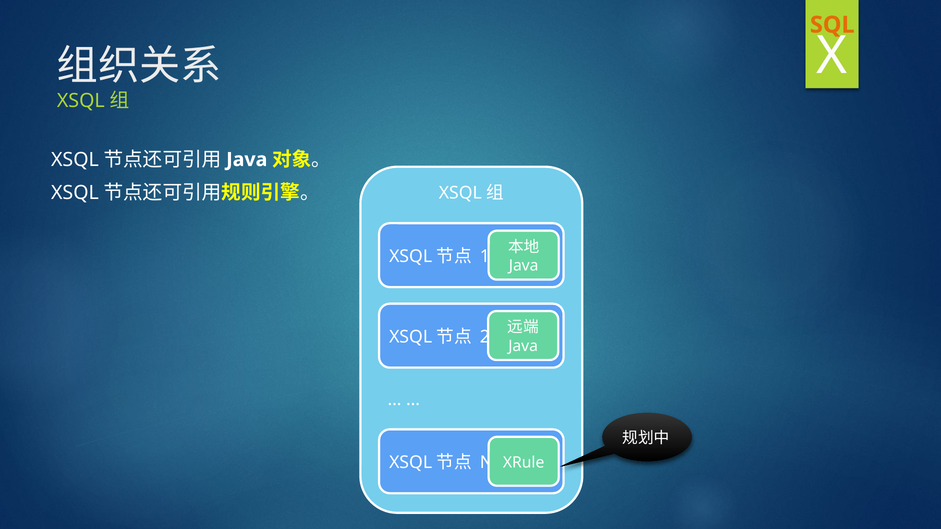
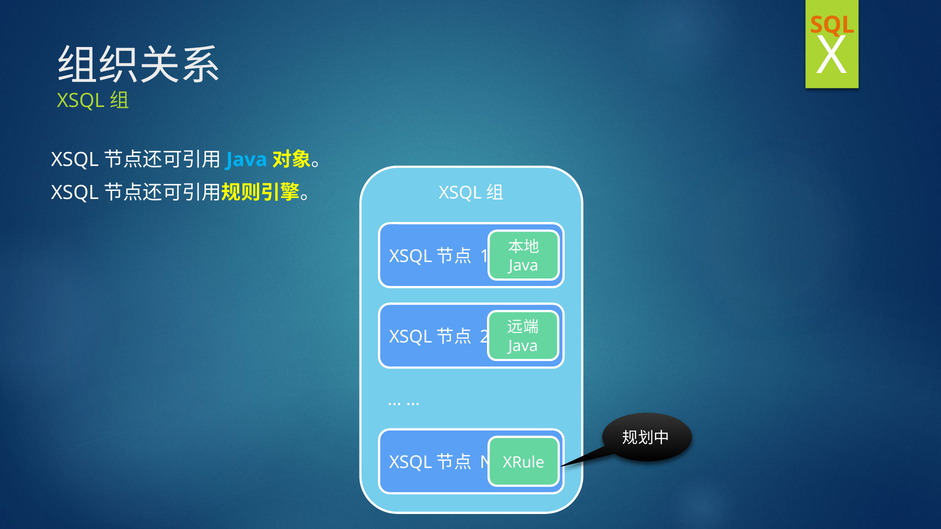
Java colour: white -> light blue (247, 160)
